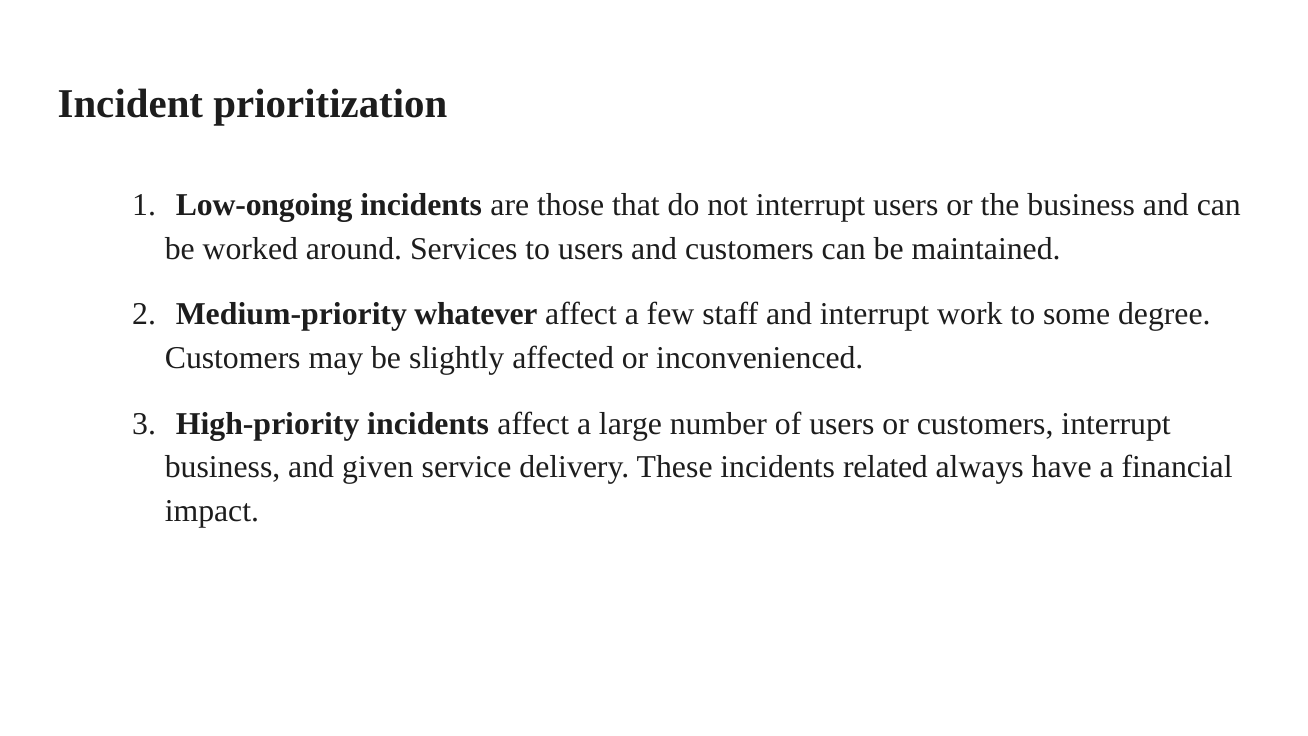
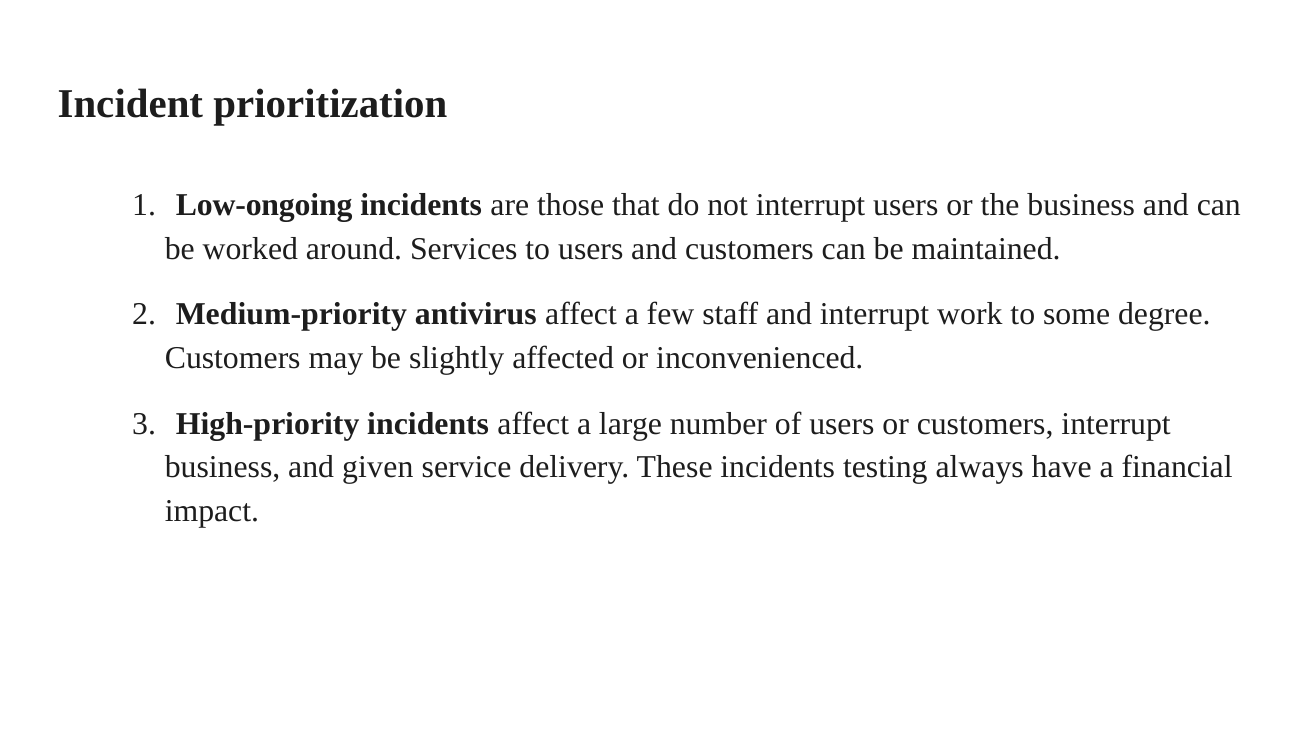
whatever: whatever -> antivirus (476, 314)
related: related -> testing (885, 467)
